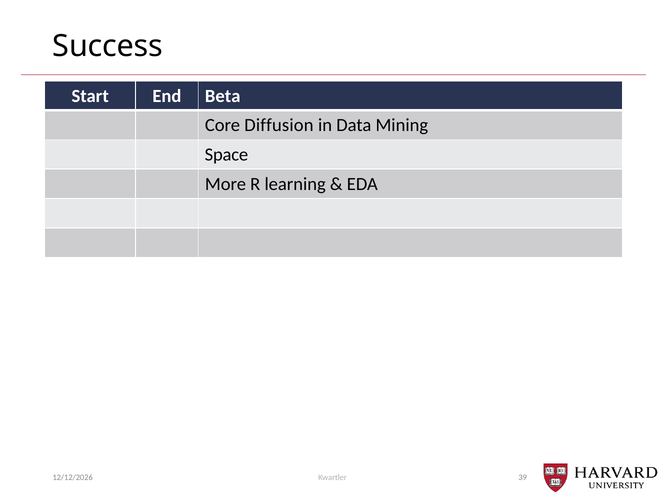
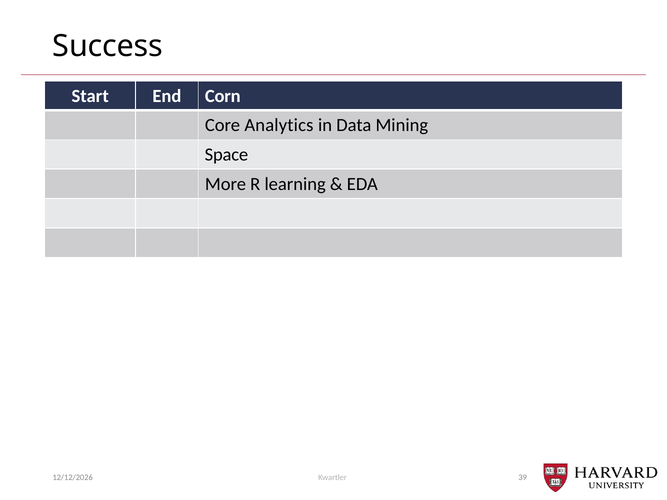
Beta: Beta -> Corn (223, 96)
Diffusion: Diffusion -> Analytics (279, 125)
